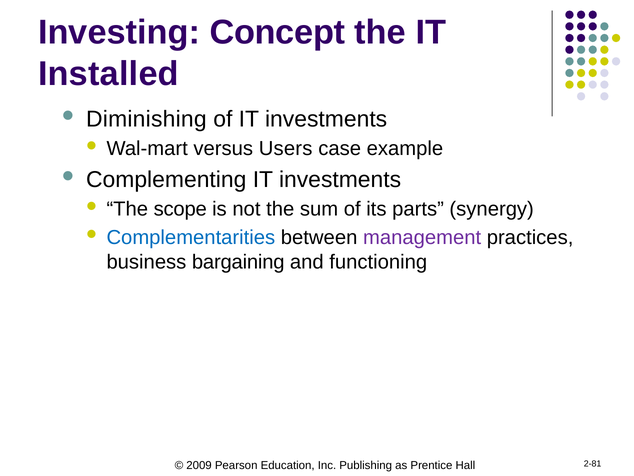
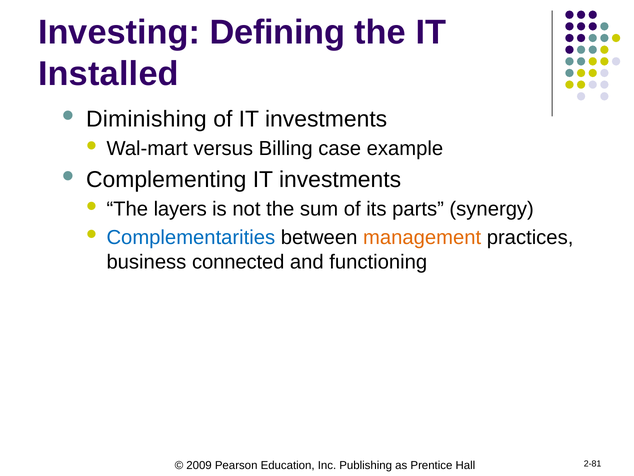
Concept: Concept -> Defining (277, 32)
Users: Users -> Billing (286, 149)
scope: scope -> layers (180, 209)
management colour: purple -> orange (422, 237)
bargaining: bargaining -> connected (238, 262)
